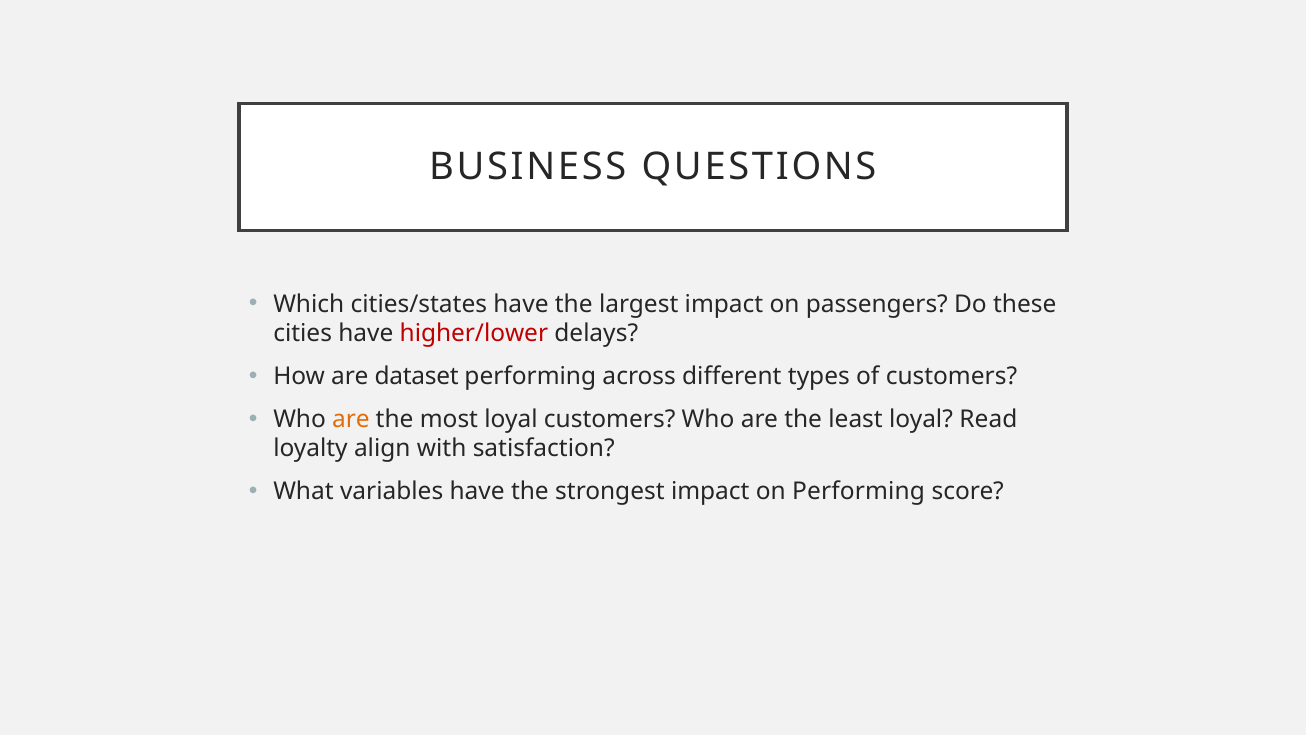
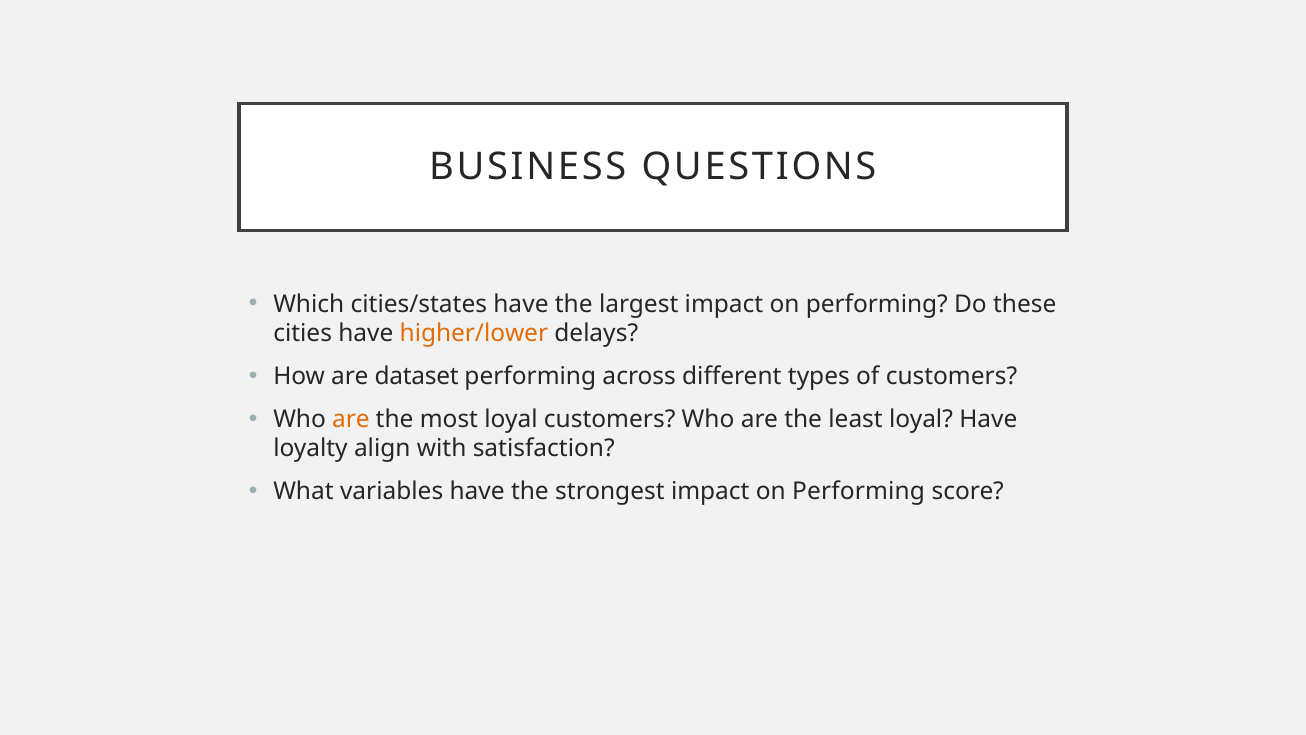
largest impact on passengers: passengers -> performing (877, 304)
higher/lower colour: red -> orange (474, 333)
loyal Read: Read -> Have (988, 419)
